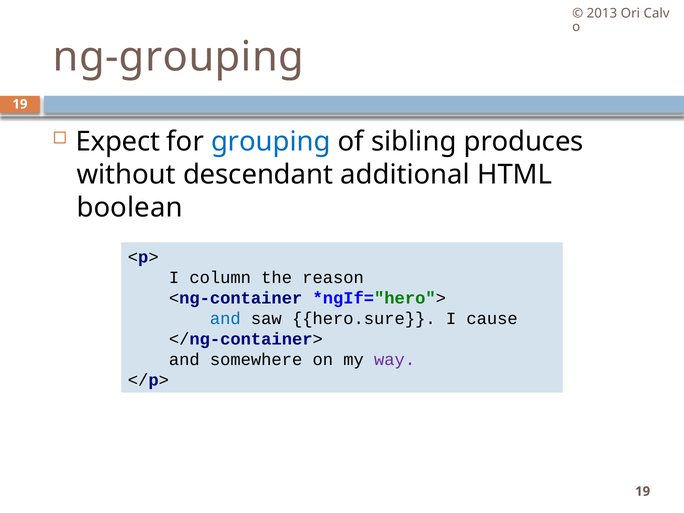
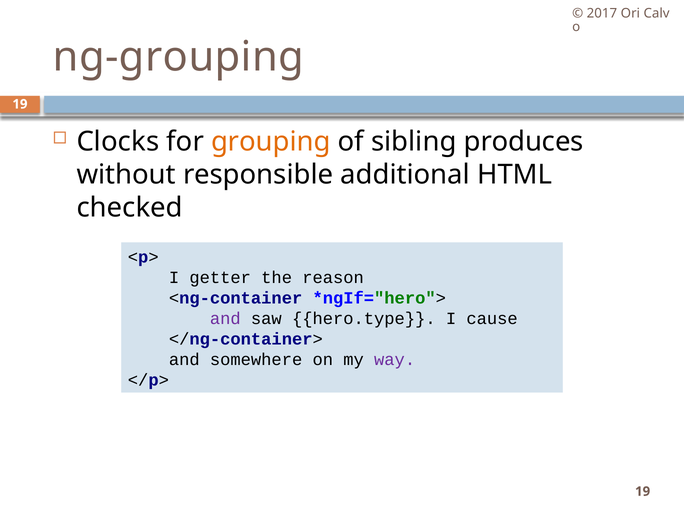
2013: 2013 -> 2017 (602, 13)
Expect: Expect -> Clocks (118, 142)
grouping colour: blue -> orange (271, 142)
descendant: descendant -> responsible (258, 175)
boolean: boolean -> checked (130, 208)
column: column -> getter (220, 278)
and colour: blue -> purple (225, 319)
hero.sure: hero.sure -> hero.type (364, 319)
